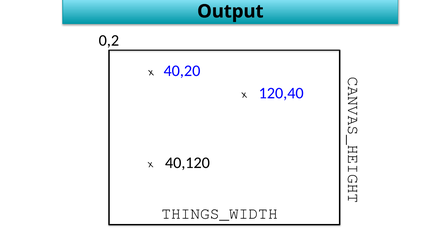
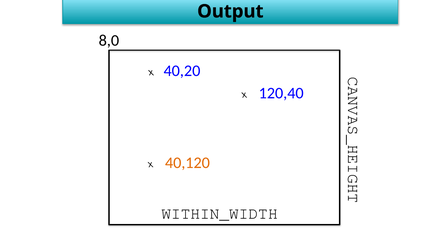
0,2: 0,2 -> 8,0 (109, 40)
40,120 colour: black -> orange (187, 162)
THINGS_WIDTH: THINGS_WIDTH -> WITHIN_WIDTH (220, 213)
